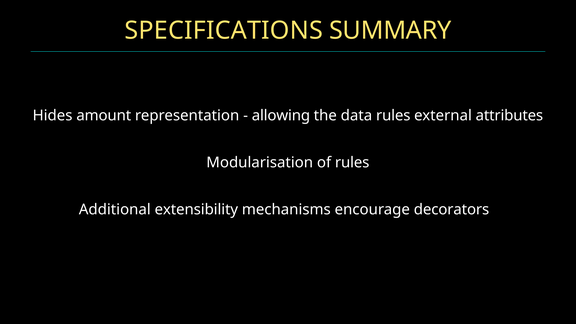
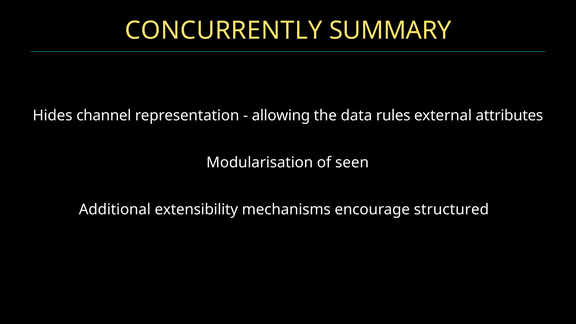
SPECIFICATIONS: SPECIFICATIONS -> CONCURRENTLY (224, 31)
amount: amount -> channel (104, 115)
of rules: rules -> seen (352, 162)
decorators: decorators -> structured (451, 209)
